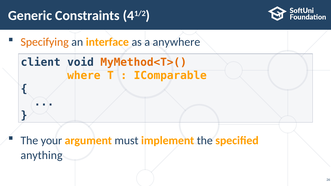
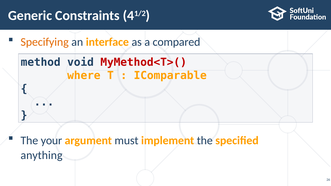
anywhere: anywhere -> compared (176, 42)
client: client -> method (41, 62)
MyMethod<T>( colour: orange -> red (144, 62)
